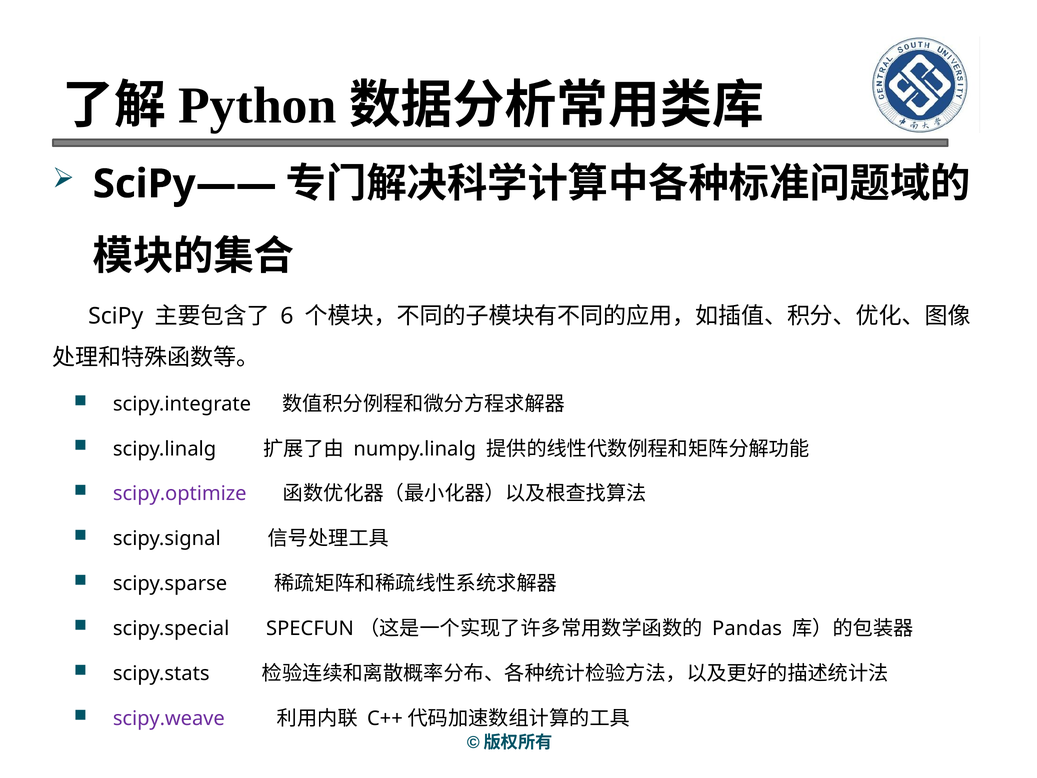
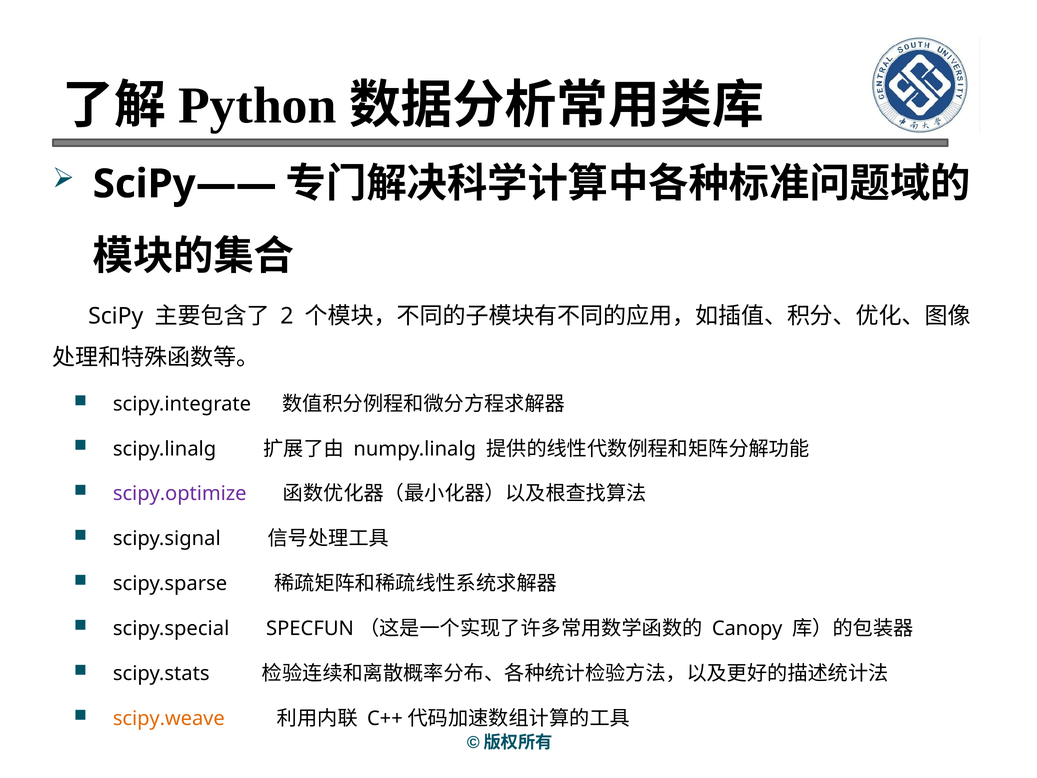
6: 6 -> 2 (287, 316)
Pandas: Pandas -> Canopy (747, 629)
scipy.weave colour: purple -> orange (169, 718)
